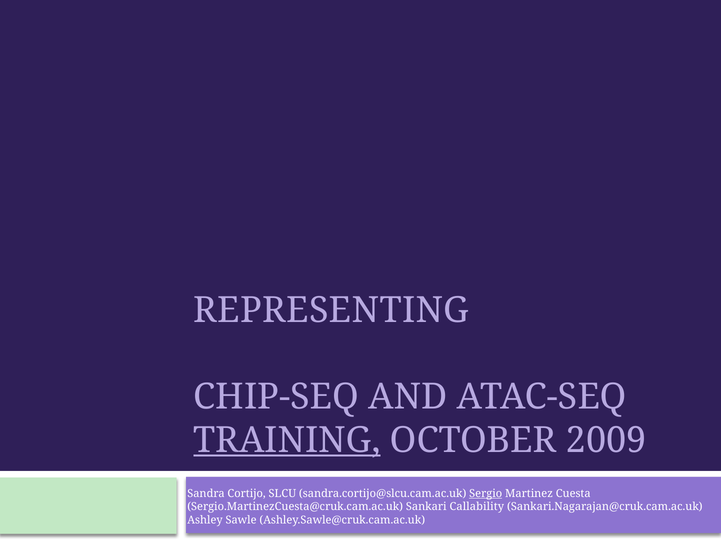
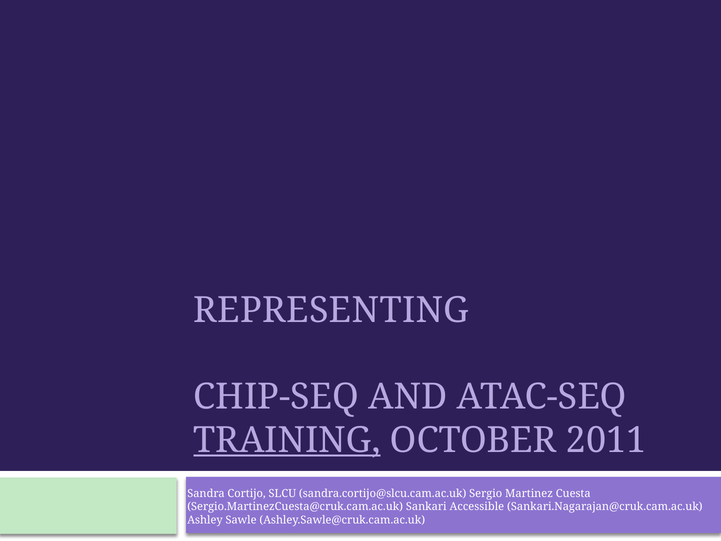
2009: 2009 -> 2011 (606, 440)
Sergio underline: present -> none (486, 493)
Callability: Callability -> Accessible (477, 506)
